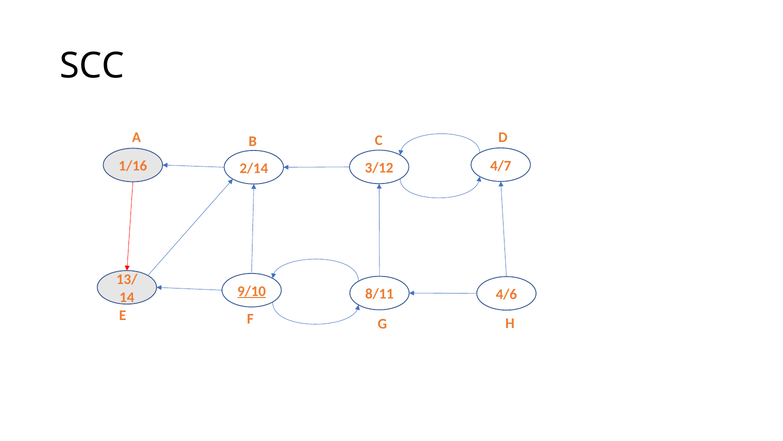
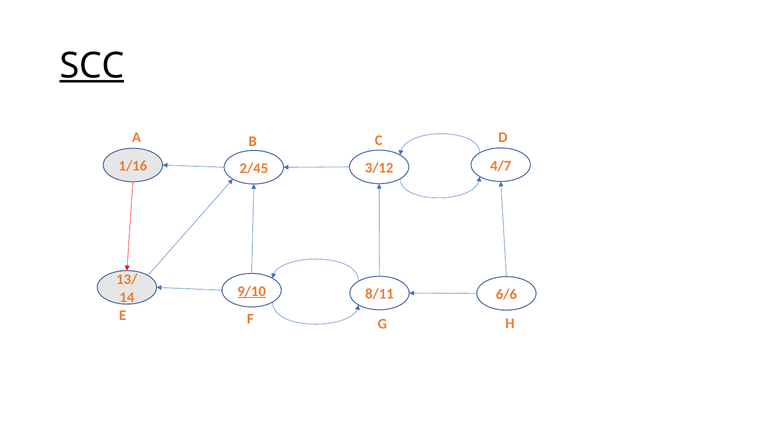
SCC underline: none -> present (92, 66)
2/14: 2/14 -> 2/45 (254, 168)
4/6: 4/6 -> 6/6 (506, 294)
